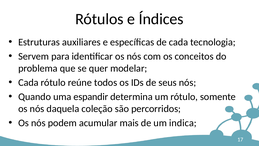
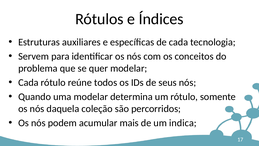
uma espandir: espandir -> modelar (91, 96)
